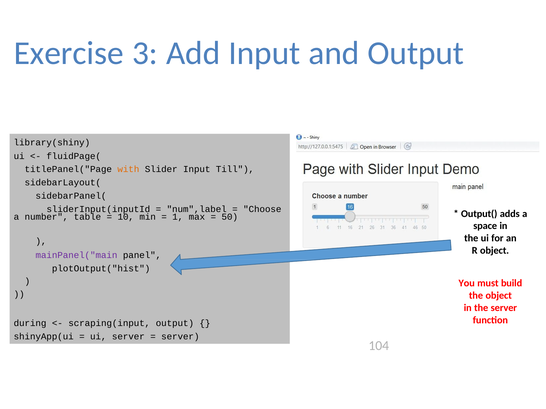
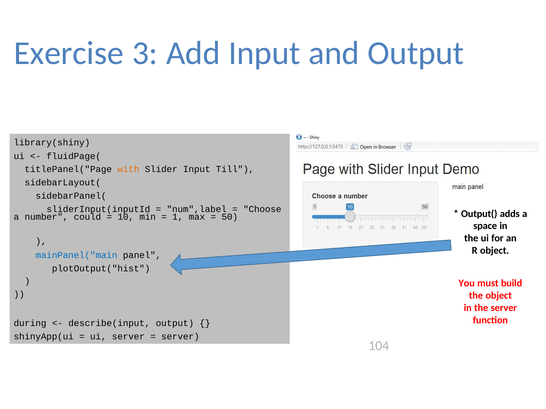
table: table -> could (87, 217)
mainPanel("main colour: purple -> blue (76, 255)
scraping(input: scraping(input -> describe(input (109, 324)
